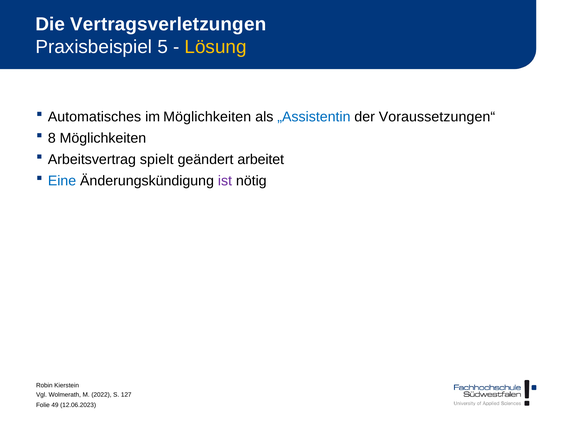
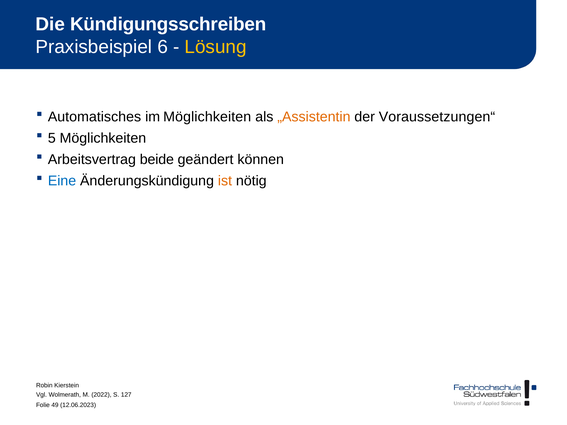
Vertragsverletzungen: Vertragsverletzungen -> Kündigungsschreiben (168, 24)
5: 5 -> 6 (163, 47)
„Assistentin colour: blue -> orange (314, 117)
8: 8 -> 5 (52, 138)
spielt: spielt -> beide (157, 160)
arbeitet: arbeitet -> können (261, 160)
ist colour: purple -> orange (225, 181)
